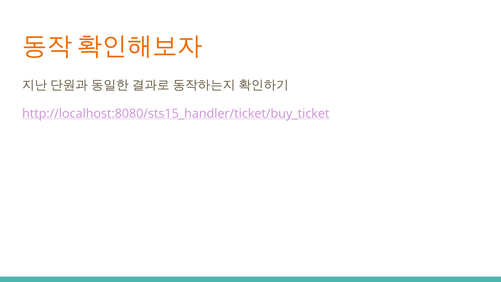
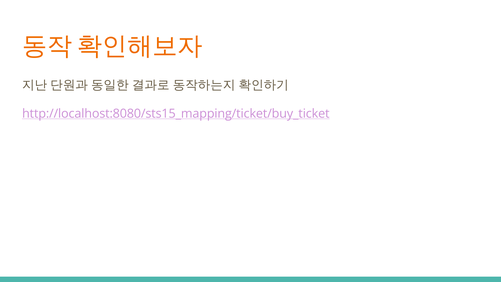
http://localhost:8080/sts15_handler/ticket/buy_ticket: http://localhost:8080/sts15_handler/ticket/buy_ticket -> http://localhost:8080/sts15_mapping/ticket/buy_ticket (176, 114)
